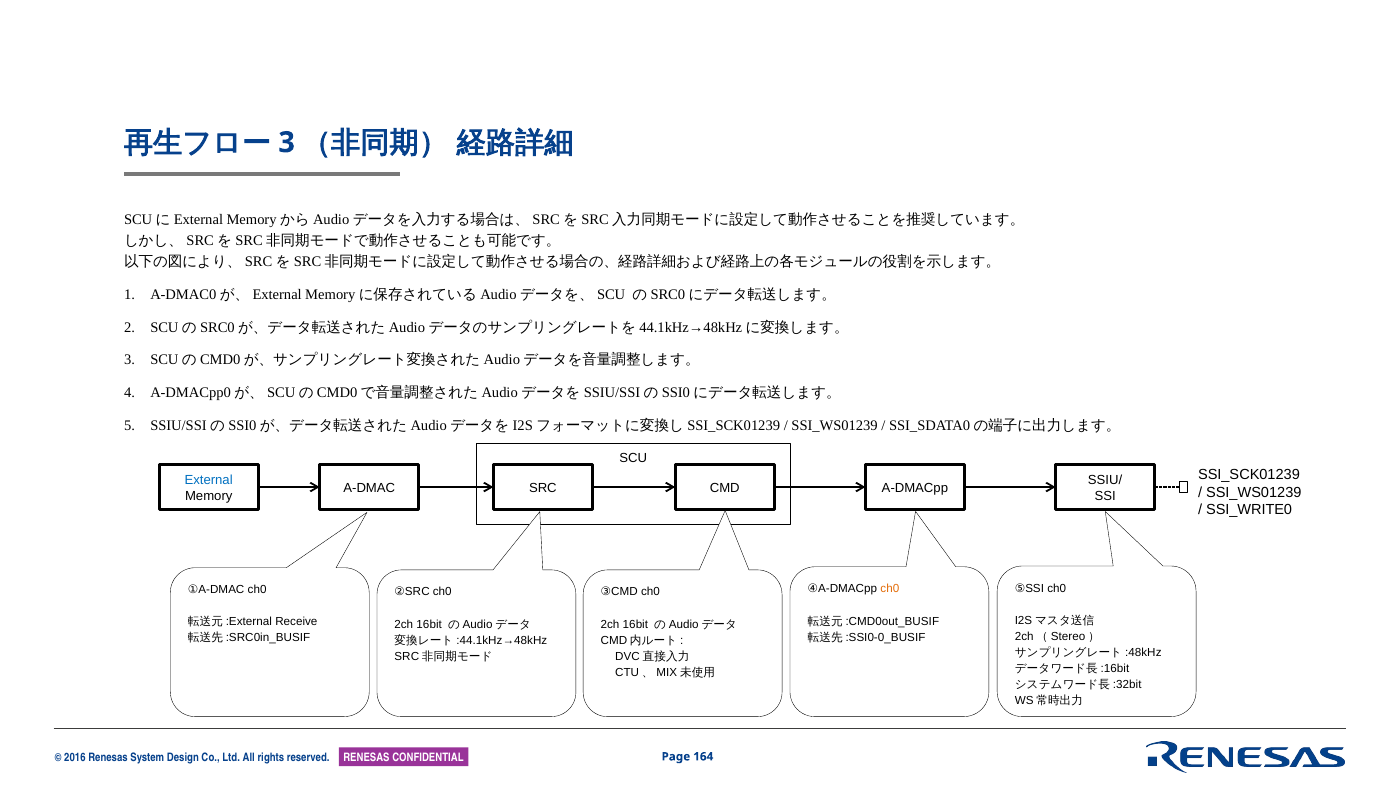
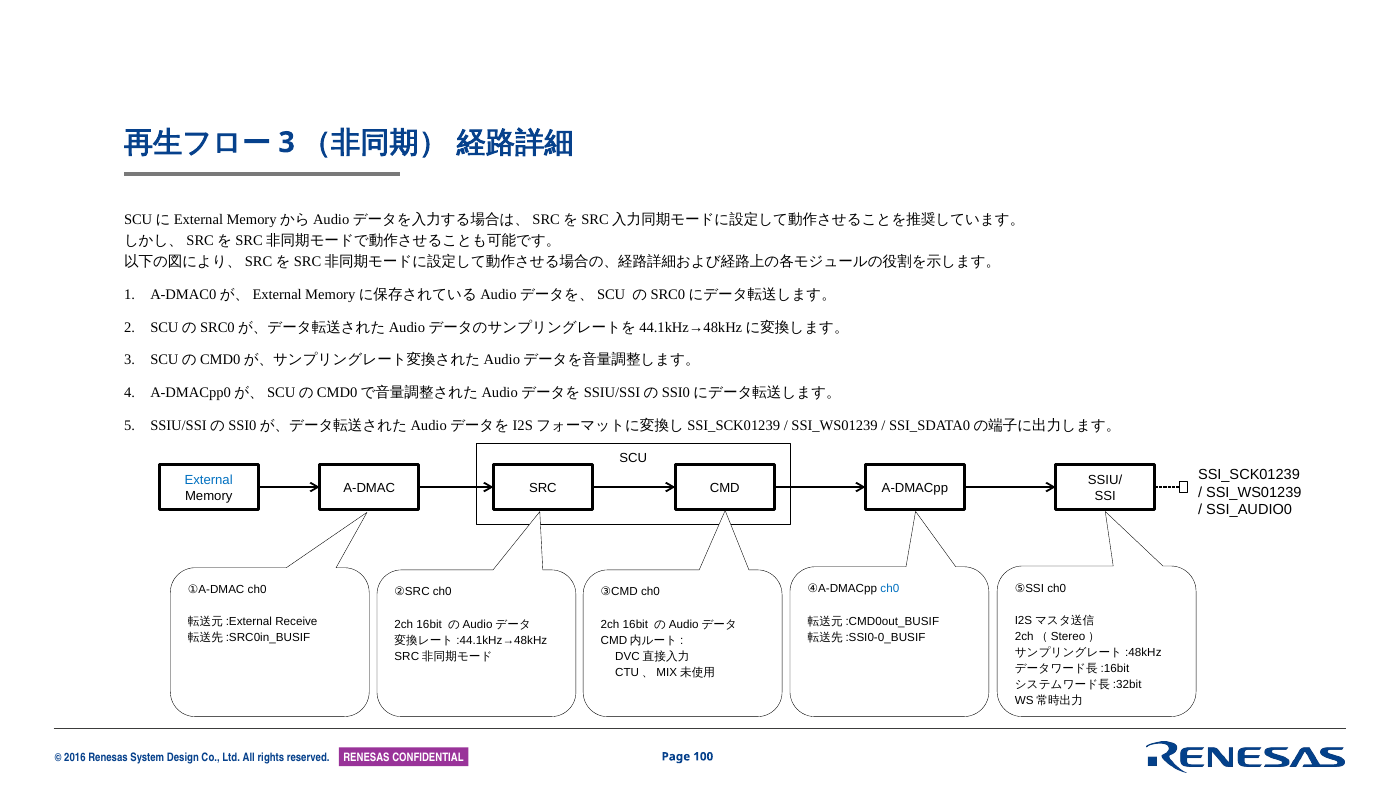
SSI_WRITE0: SSI_WRITE0 -> SSI_AUDIO0 (1249, 510)
ch0 colour: orange -> blue (890, 589)
164: 164 -> 100 (703, 756)
